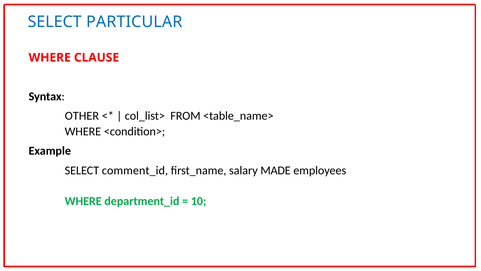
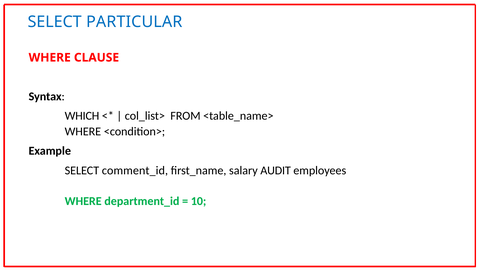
OTHER: OTHER -> WHICH (82, 116)
MADE: MADE -> AUDIT (276, 170)
